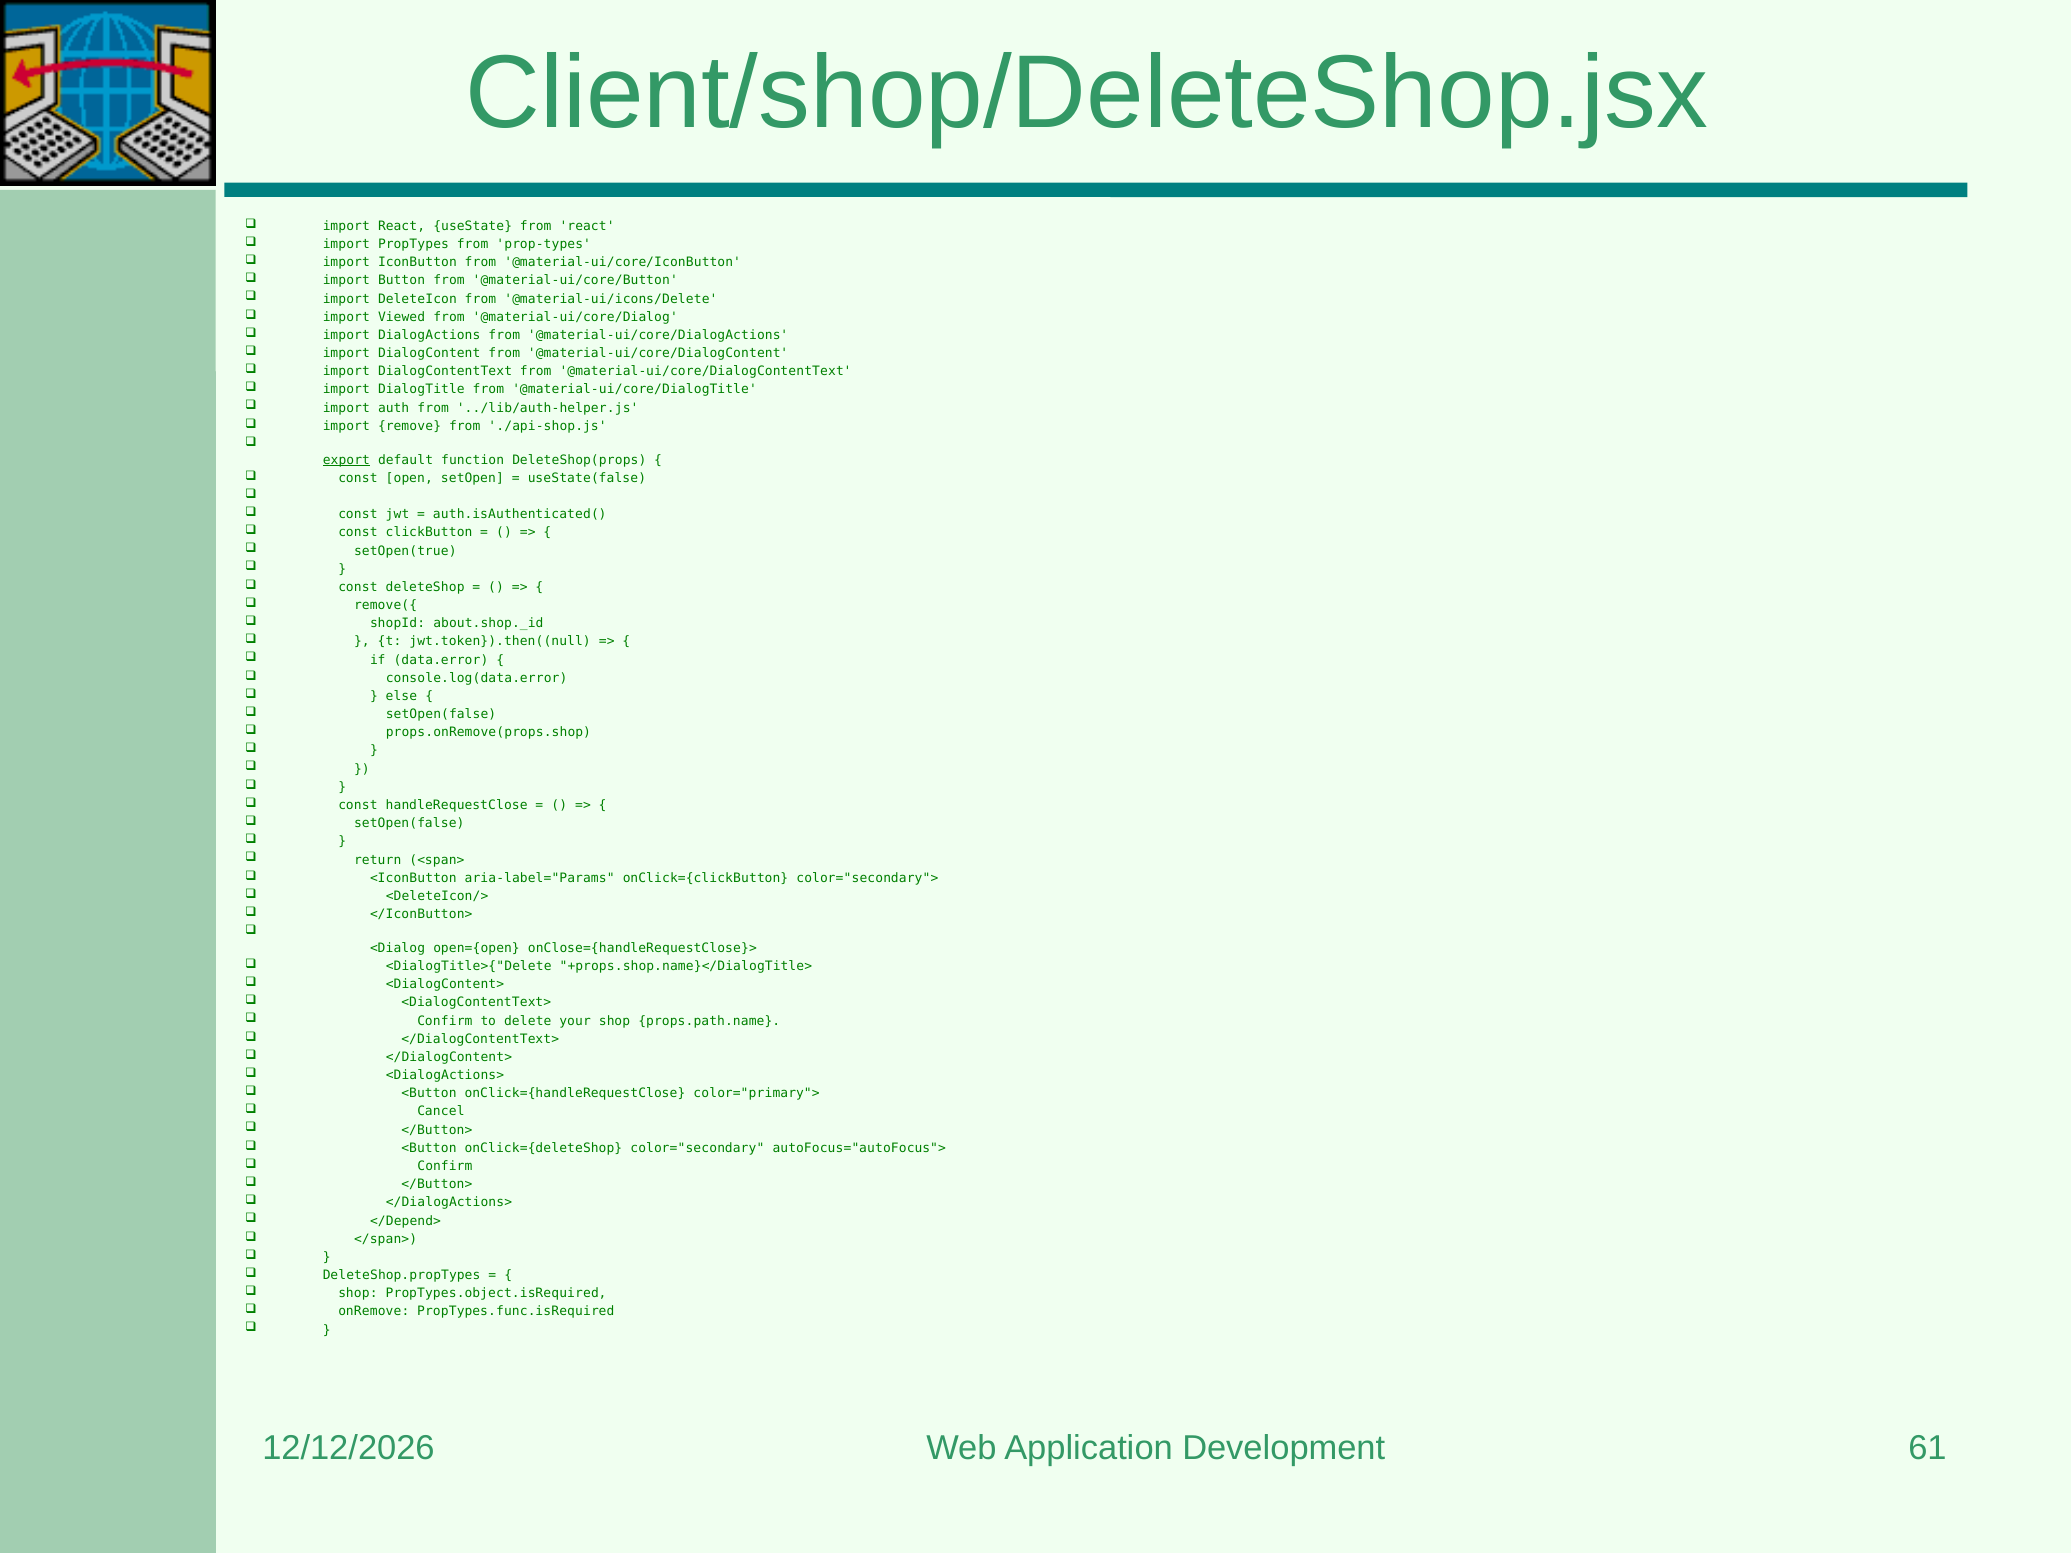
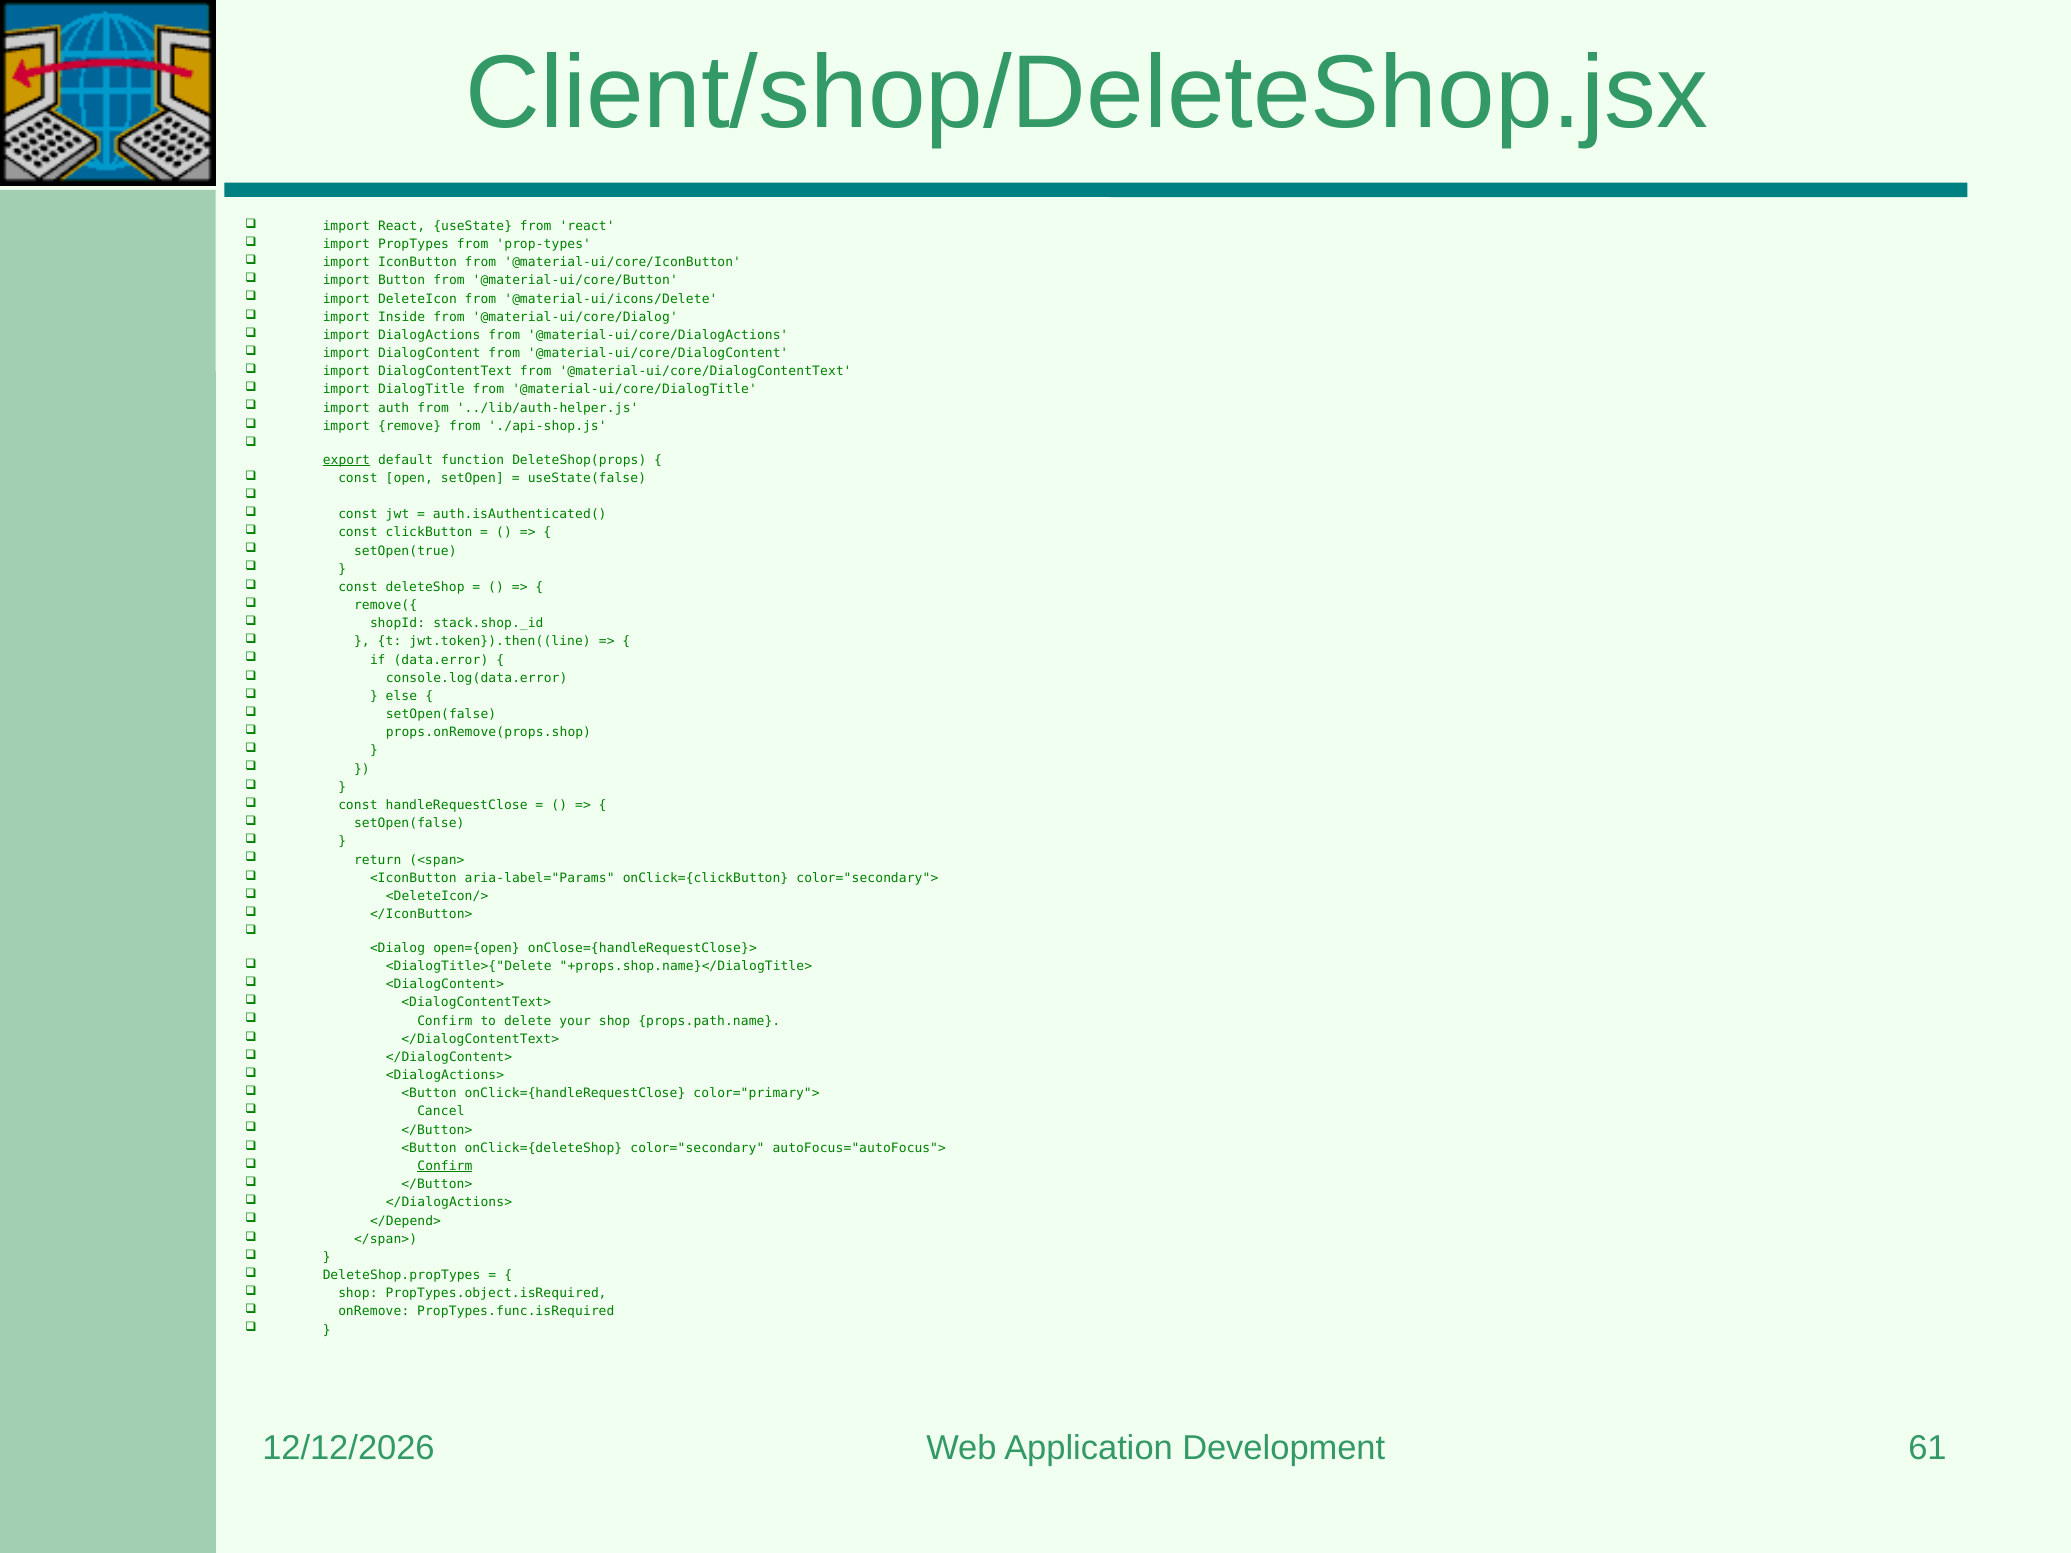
Viewed: Viewed -> Inside (402, 317)
about.shop._id: about.shop._id -> stack.shop._id (488, 624)
jwt.token}).then((null: jwt.token}).then((null -> jwt.token}).then((line (500, 642)
Confirm underline: none -> present (445, 1166)
